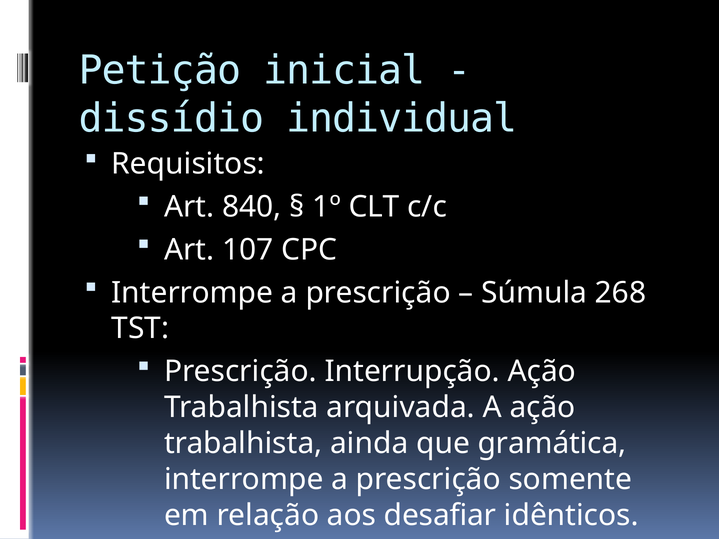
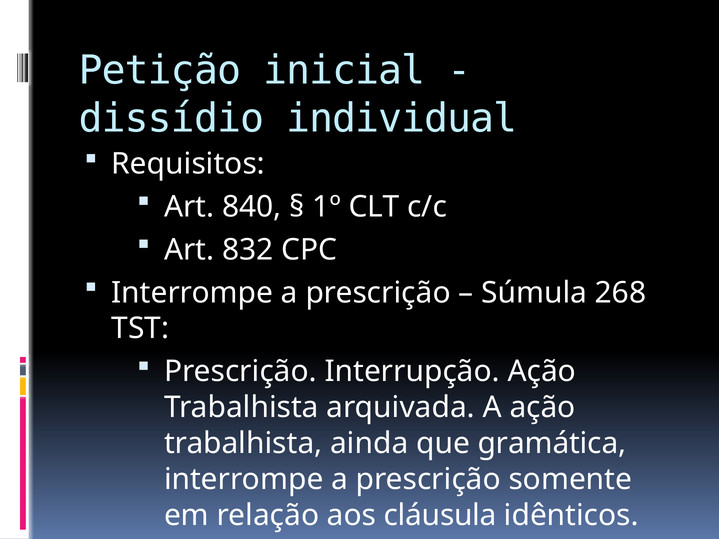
107: 107 -> 832 (248, 250)
desafiar: desafiar -> cláusula (440, 515)
